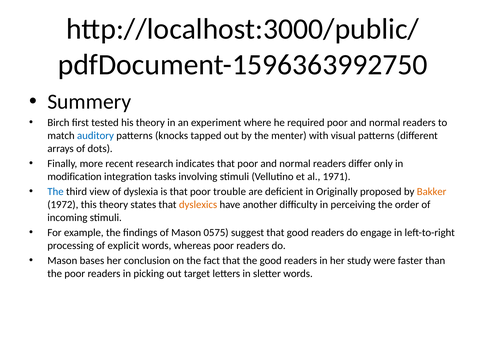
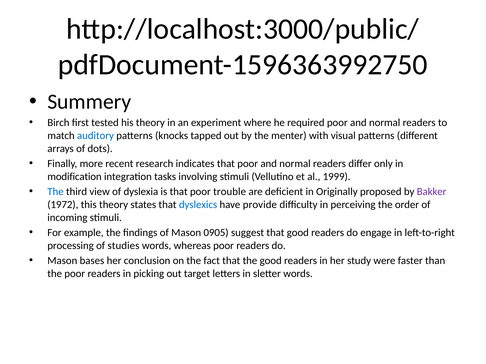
1971: 1971 -> 1999 (337, 177)
Bakker colour: orange -> purple (432, 192)
dyslexics colour: orange -> blue (198, 205)
another: another -> provide (260, 205)
0575: 0575 -> 0905 (216, 233)
explicit: explicit -> studies (123, 246)
